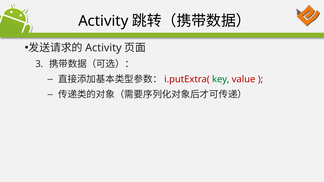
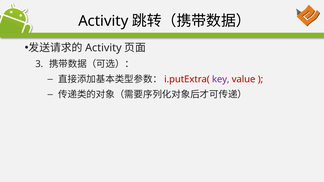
key colour: green -> purple (221, 79)
